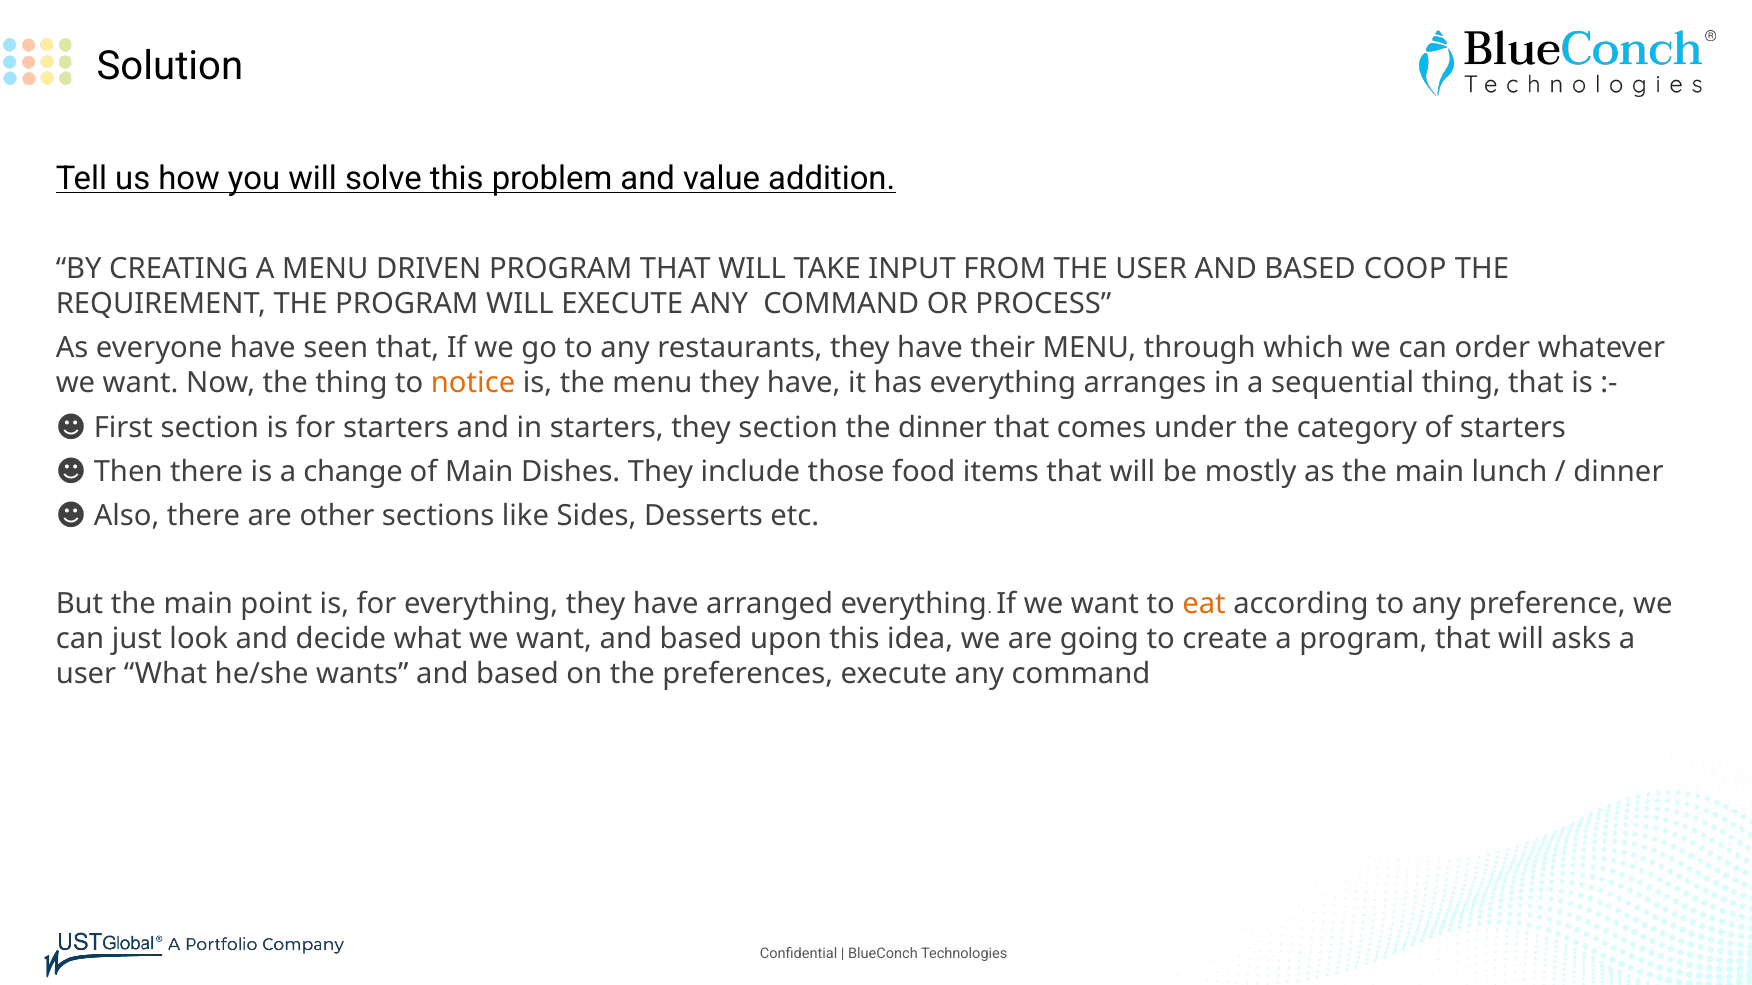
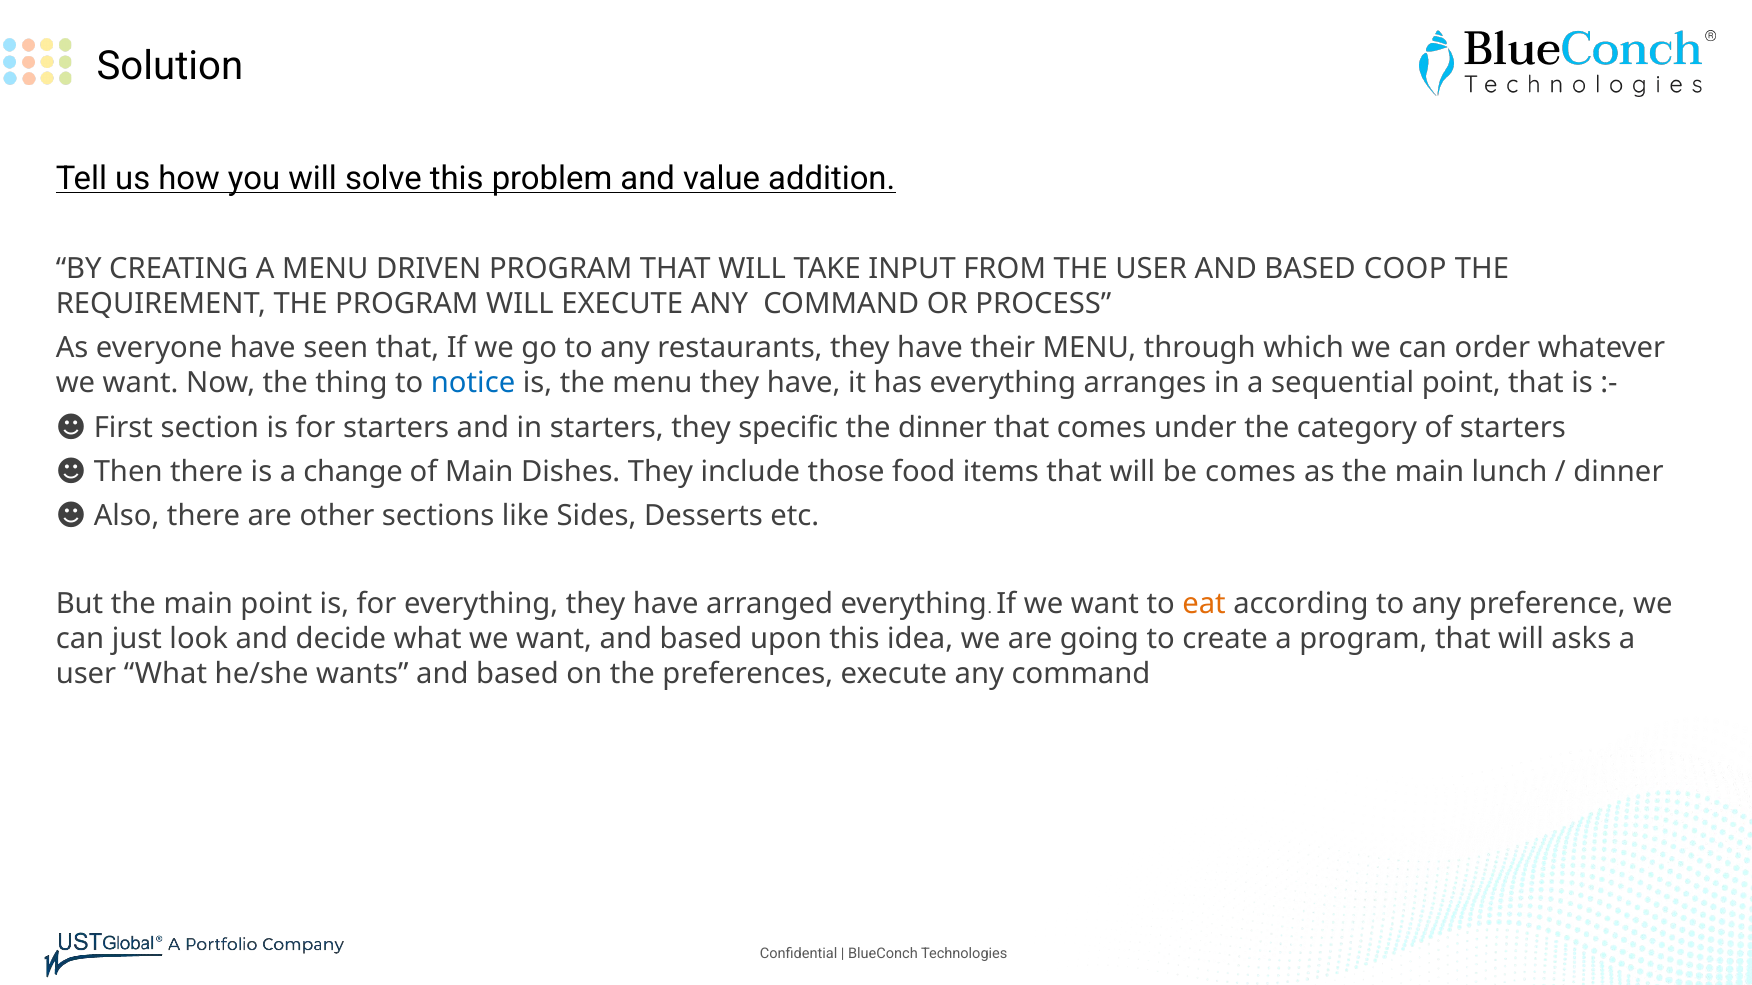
notice colour: orange -> blue (473, 384)
sequential thing: thing -> point (1461, 384)
they section: section -> specific (788, 428)
be mostly: mostly -> comes (1251, 472)
